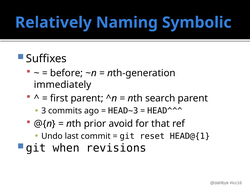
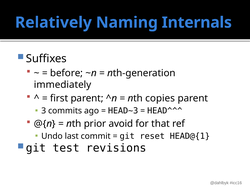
Symbolic: Symbolic -> Internals (197, 22)
search: search -> copies (160, 98)
when: when -> test (66, 148)
